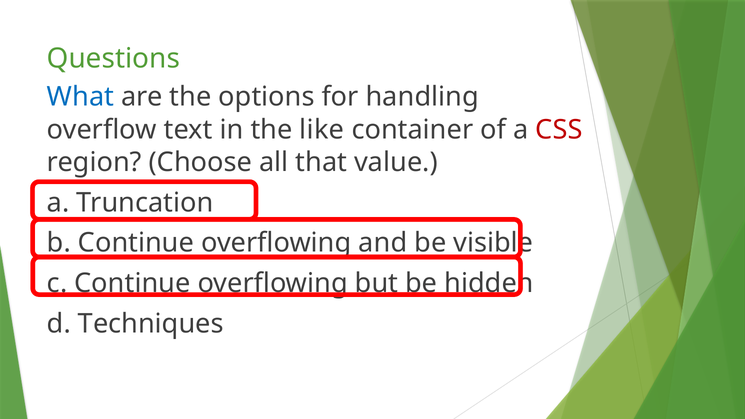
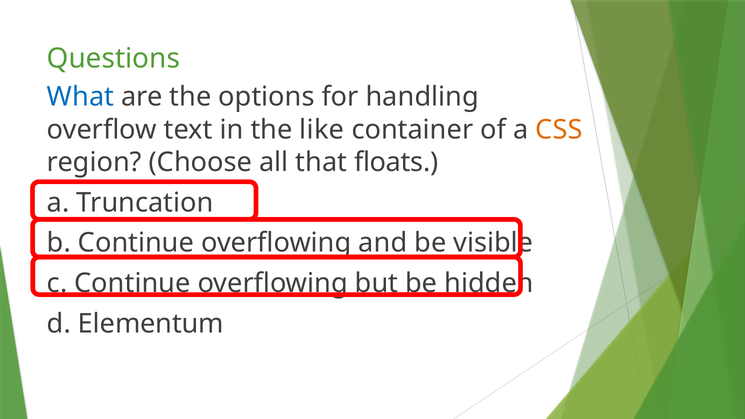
CSS colour: red -> orange (559, 130)
value: value -> floats (396, 162)
Techniques: Techniques -> Elementum (151, 324)
